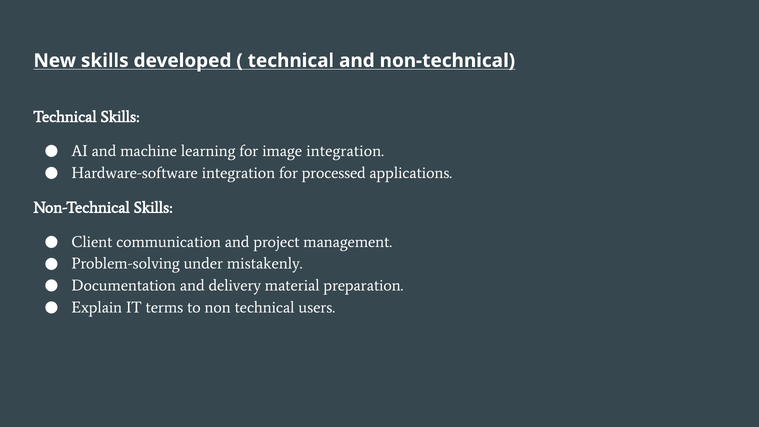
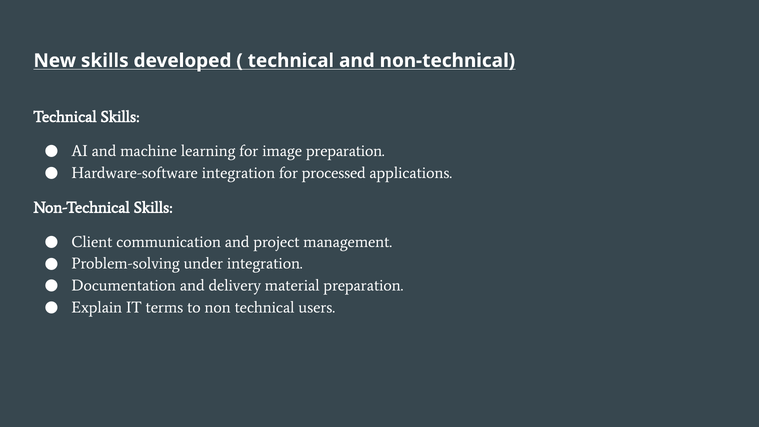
image integration: integration -> preparation (345, 151)
under mistakenly: mistakenly -> integration (265, 264)
